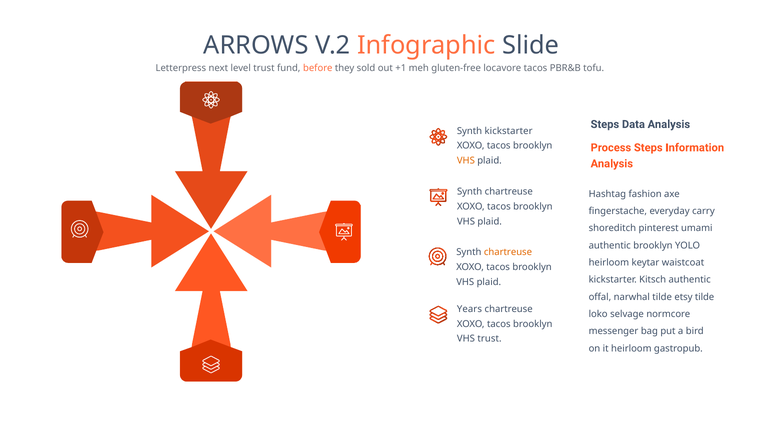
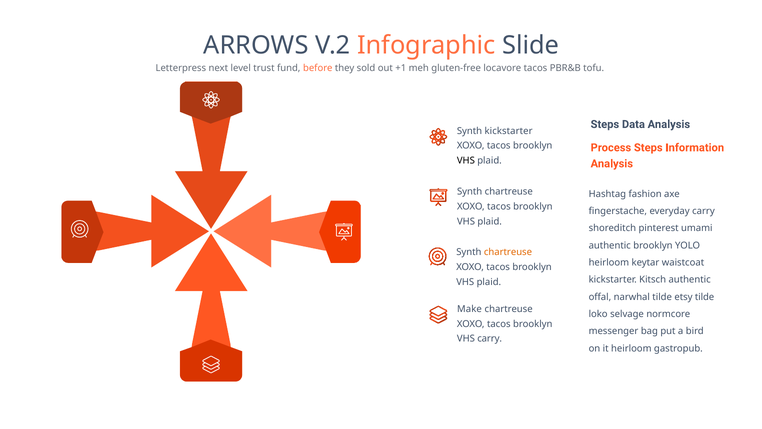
VHS colour: orange -> black (466, 161)
Years: Years -> Make (469, 309)
VHS trust: trust -> carry (490, 338)
